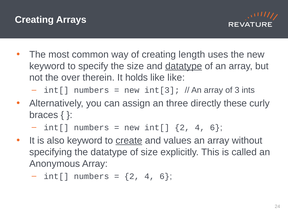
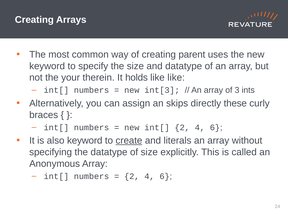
length: length -> parent (192, 55)
datatype underline: present -> none (184, 66)
over: over -> your (71, 78)
three: three -> skips (177, 103)
values: values -> literals (178, 141)
